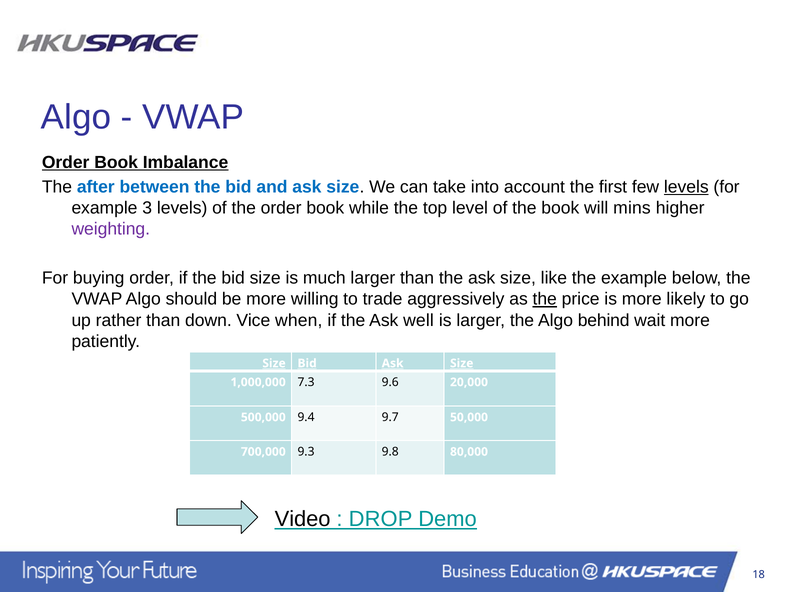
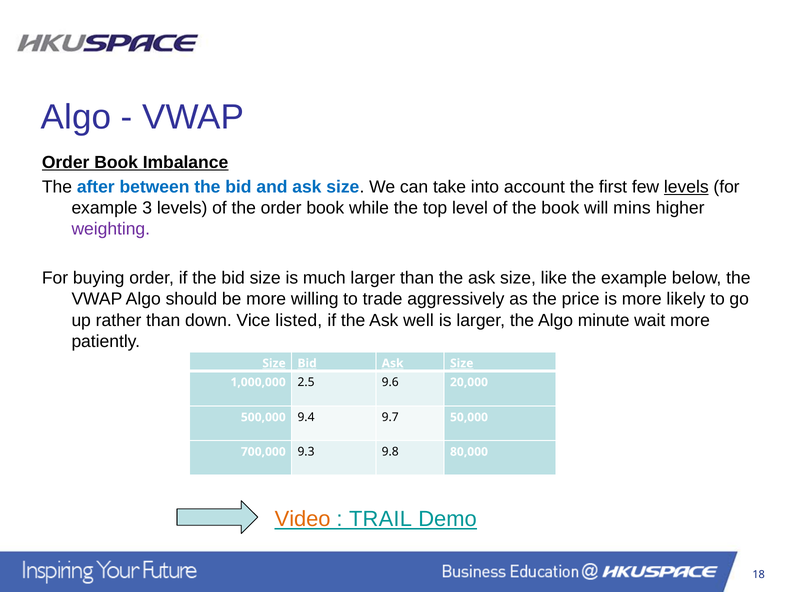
the underline: present -> none (545, 299)
when: when -> listed (299, 320)
behind: behind -> minute (604, 320)
7.3: 7.3 -> 2.5 (306, 382)
Video colour: black -> orange (303, 519)
DROP: DROP -> TRAIL (380, 519)
